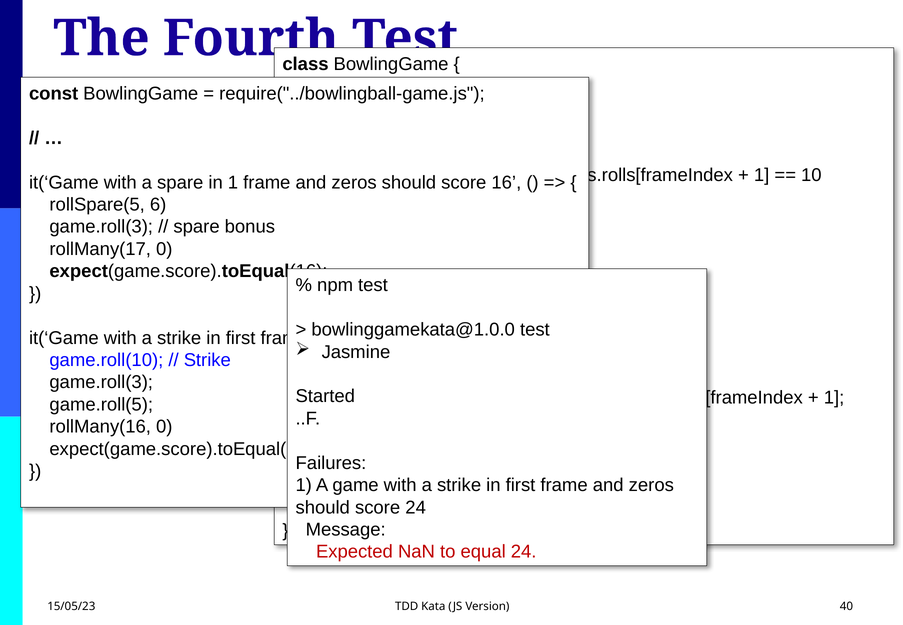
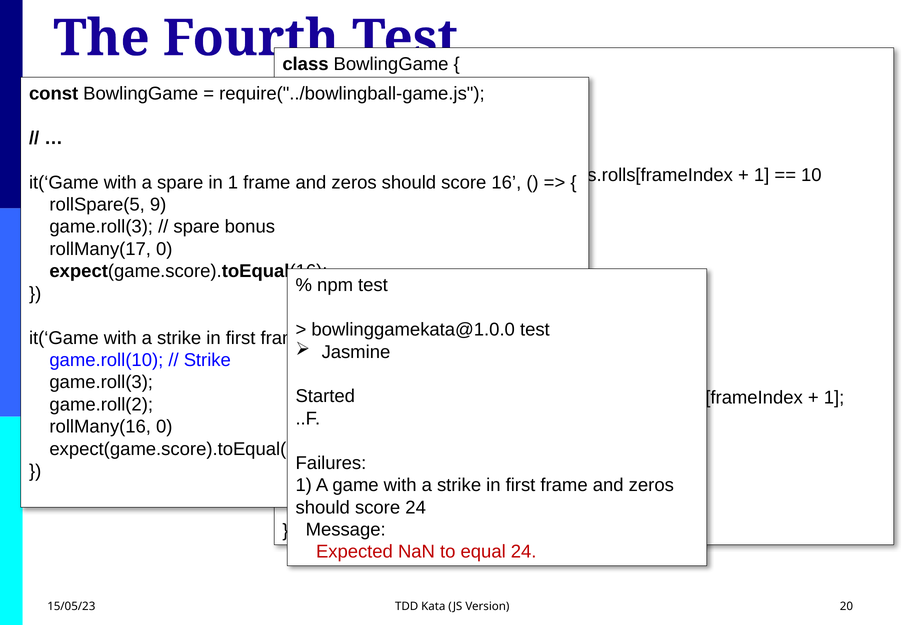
6: 6 -> 9 (158, 205)
game.roll(5: game.roll(5 -> game.roll(2 (101, 405)
Version 40: 40 -> 20 (846, 607)
